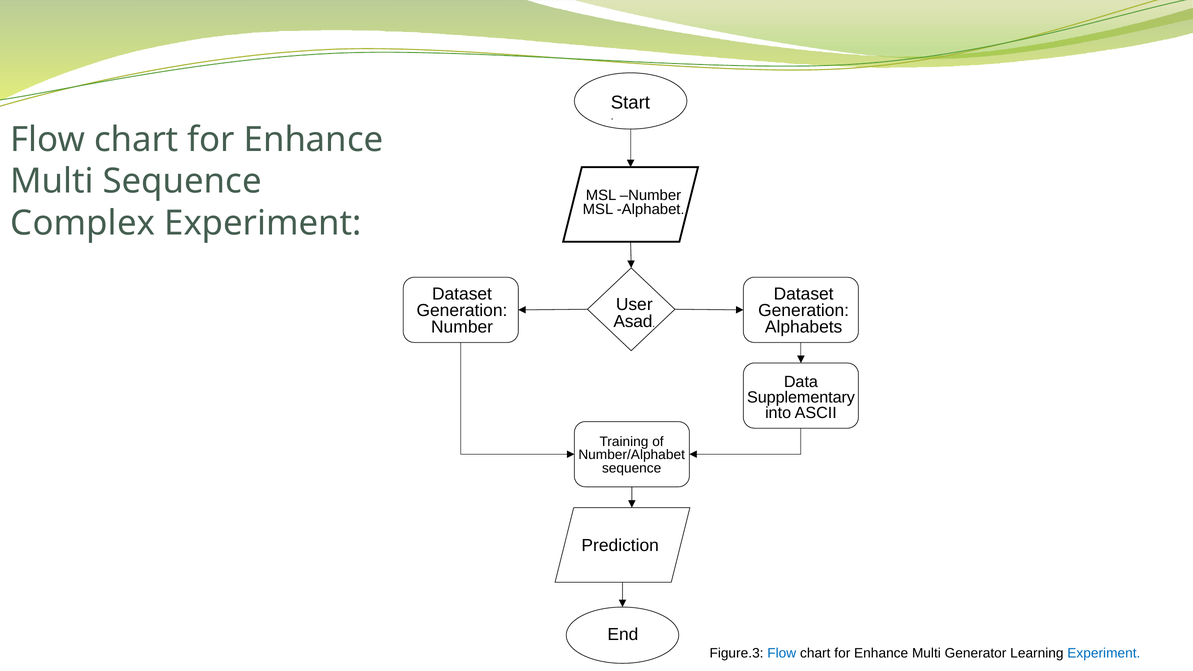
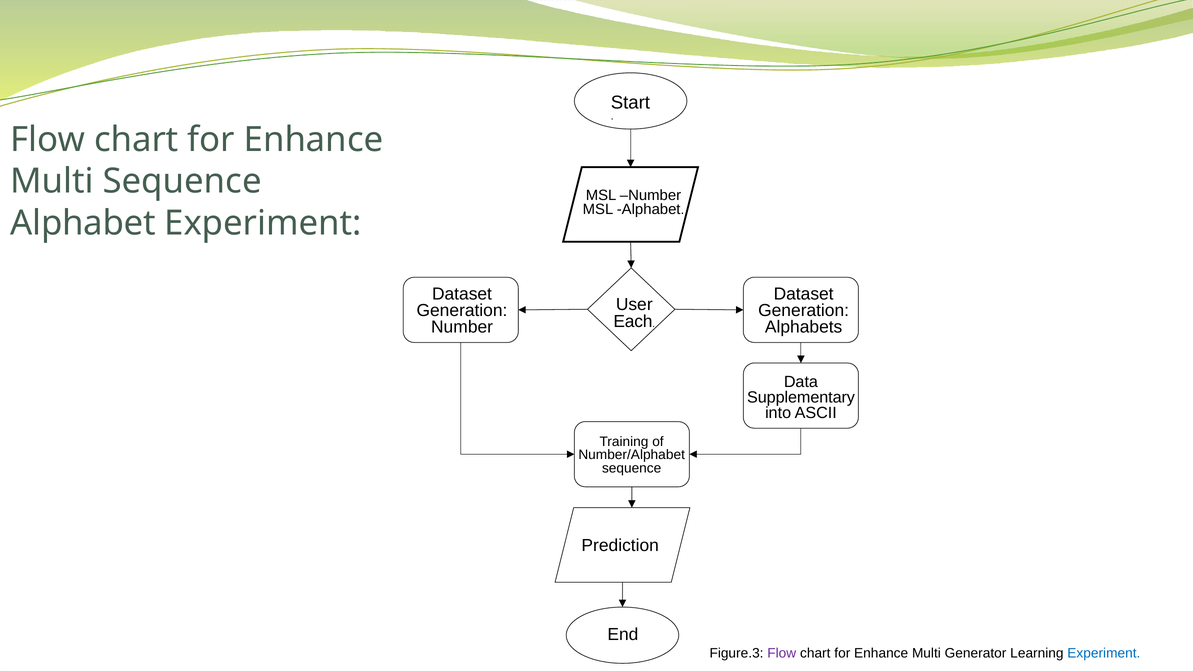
Complex: Complex -> Alphabet (83, 223)
Asad: Asad -> Each (633, 321)
Flow colour: blue -> purple (782, 653)
